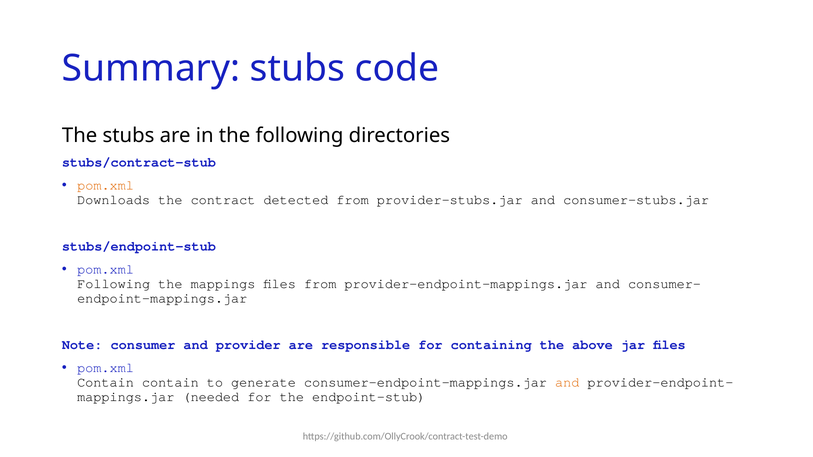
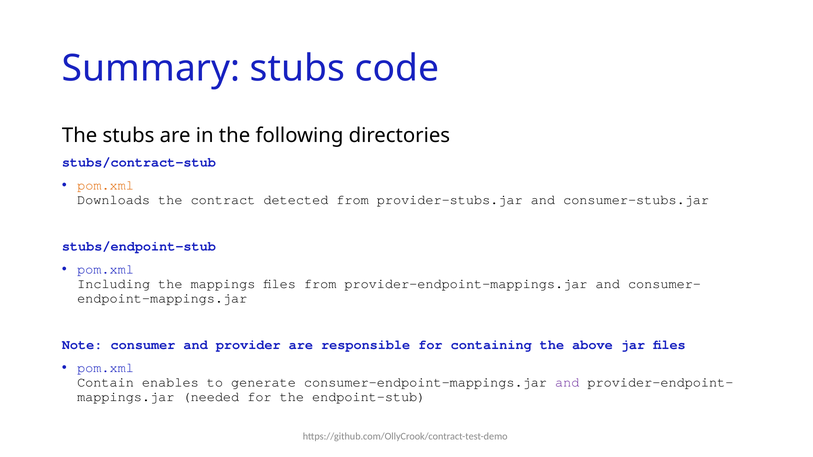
Following: Following -> Including (114, 284)
Contain contain: contain -> enables (170, 383)
and colour: orange -> purple (567, 383)
